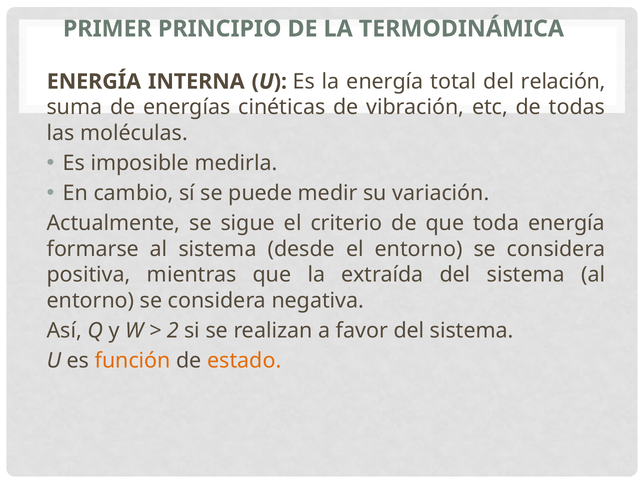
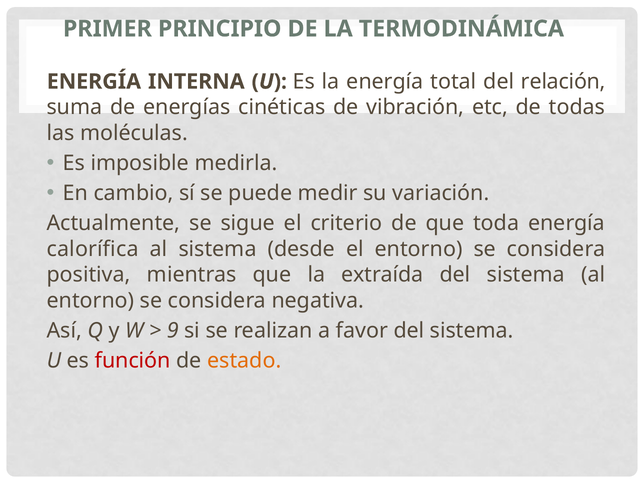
formarse: formarse -> calorífica (93, 249)
2: 2 -> 9 (173, 331)
función colour: orange -> red (133, 361)
